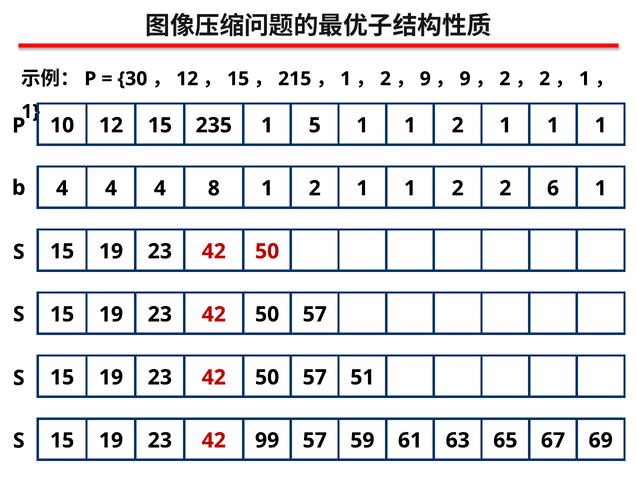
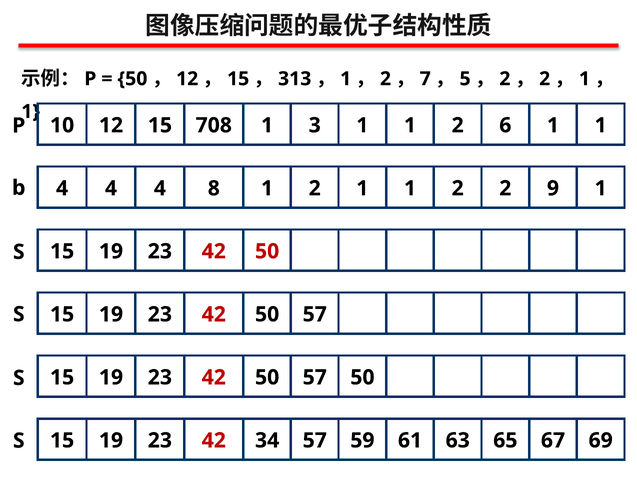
30: 30 -> 50 (132, 79)
215: 215 -> 313 (295, 79)
9: 9 -> 7 (425, 79)
9: 9 -> 5 (465, 79)
235: 235 -> 708 (214, 125)
5: 5 -> 3 (315, 125)
1 1 2 1: 1 -> 6 (505, 125)
6: 6 -> 9 (553, 188)
57 51: 51 -> 50 (362, 377)
99: 99 -> 34 (267, 440)
